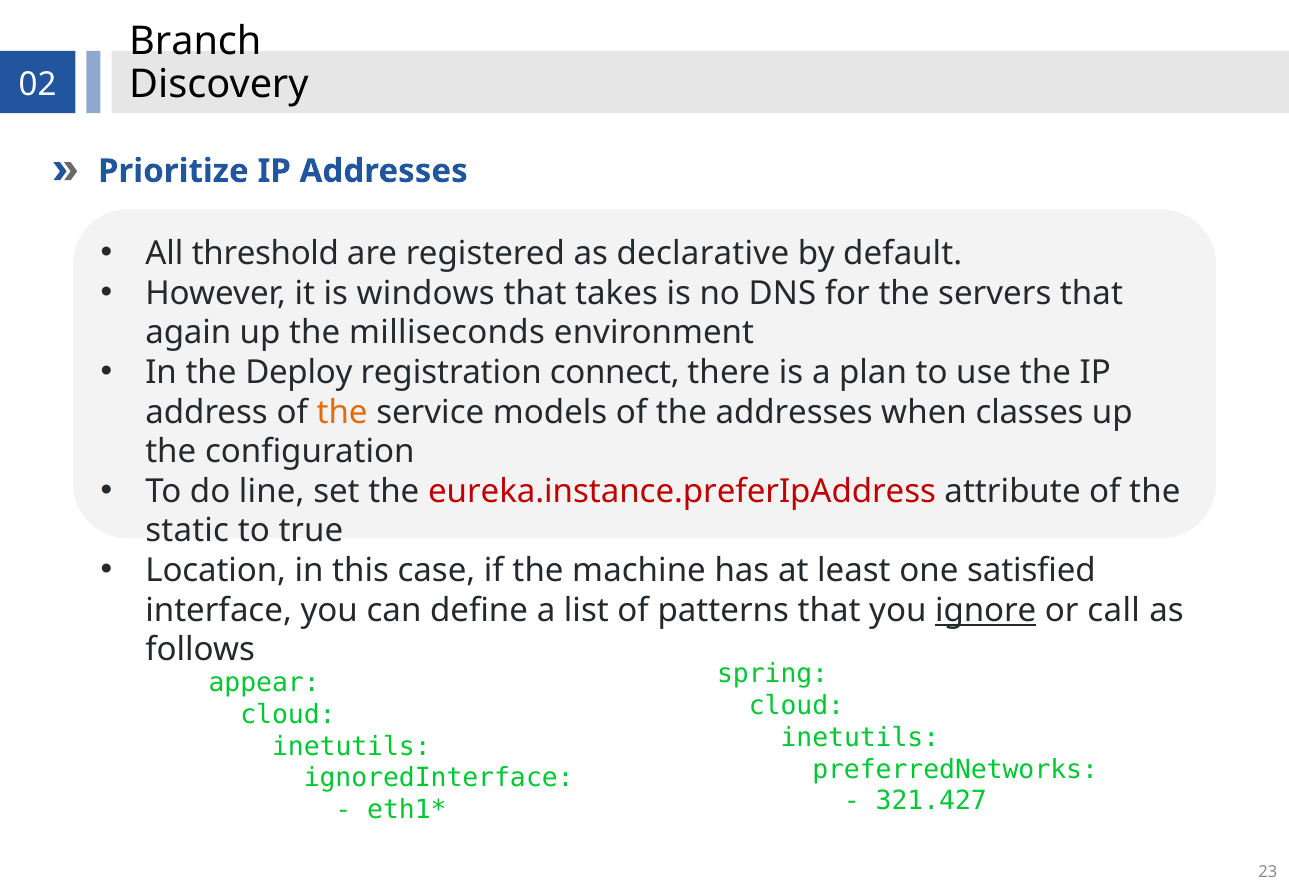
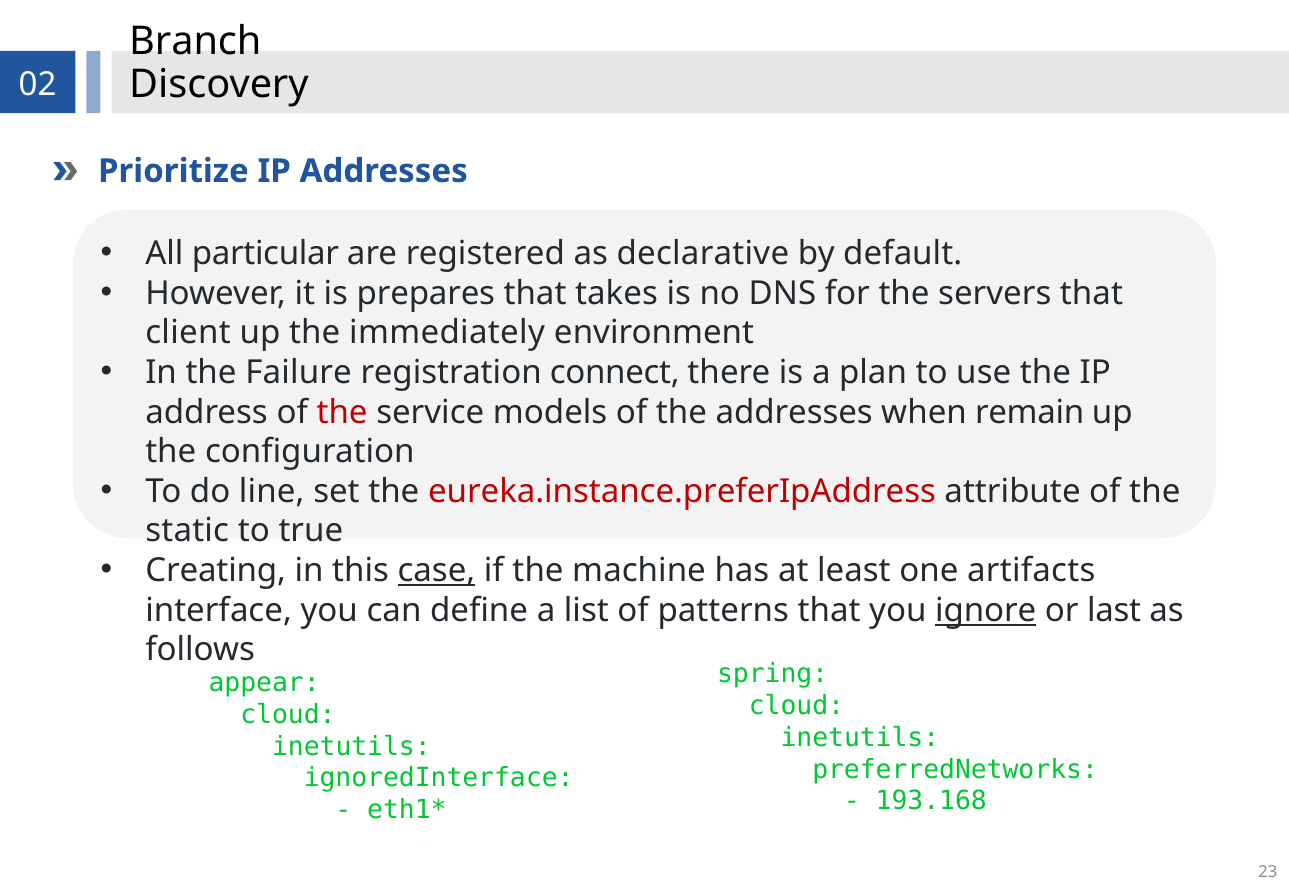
threshold: threshold -> particular (265, 254)
windows: windows -> prepares (426, 293)
again: again -> client (188, 333)
milliseconds: milliseconds -> immediately (447, 333)
Deploy: Deploy -> Failure (299, 373)
the colour: orange -> red (342, 412)
classes: classes -> remain (1030, 412)
Location: Location -> Creating (216, 571)
case underline: none -> present (436, 571)
satisfied: satisfied -> artifacts (1031, 571)
call: call -> last (1114, 611)
321.427: 321.427 -> 193.168 (931, 801)
